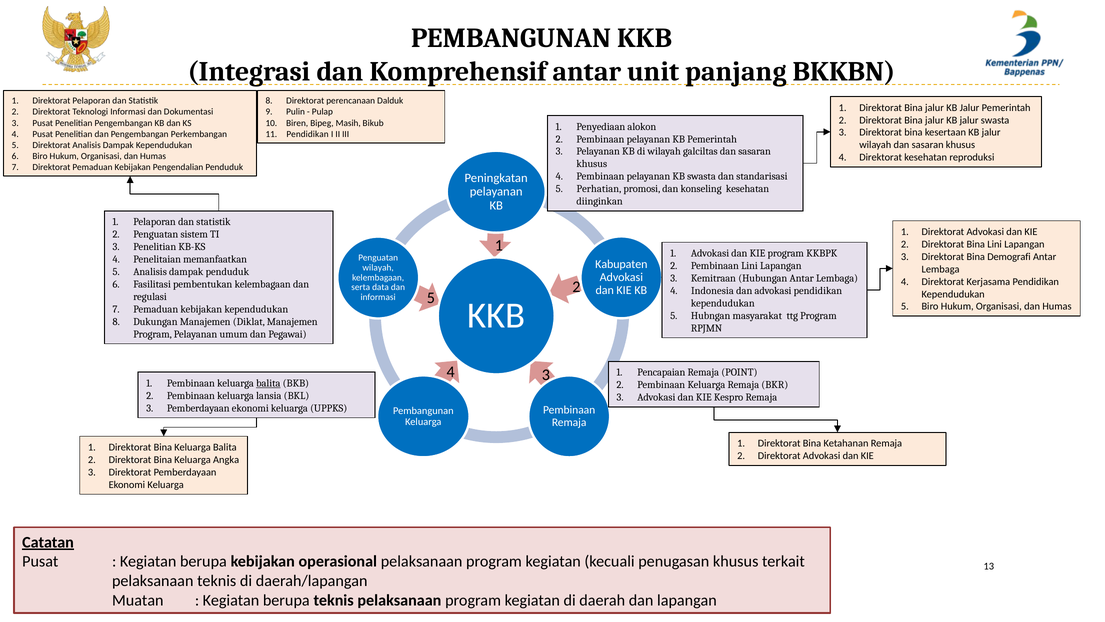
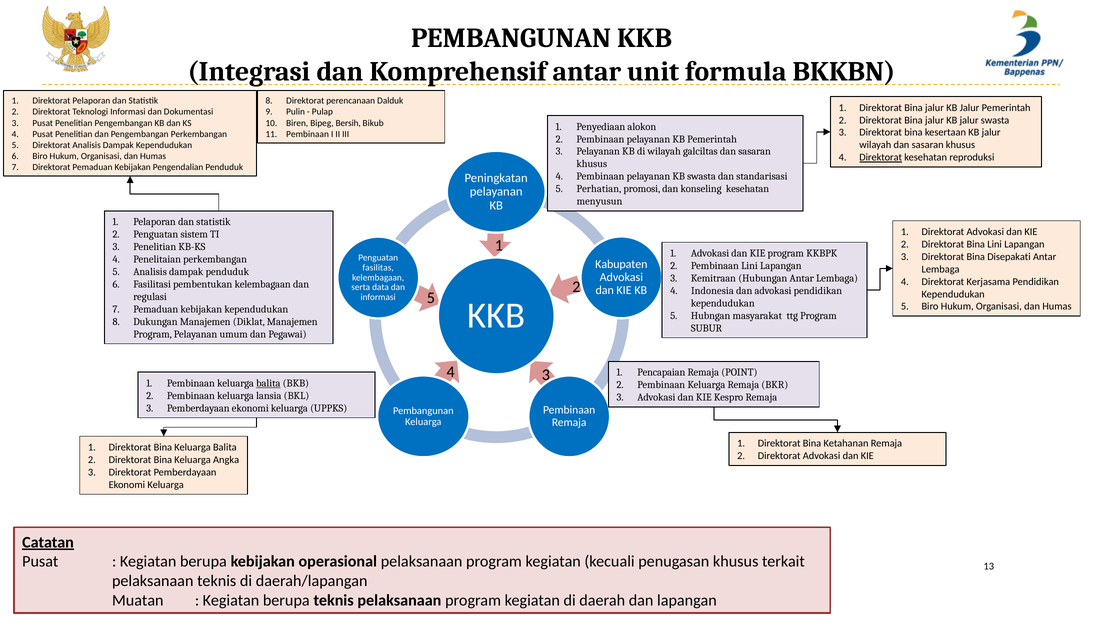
panjang: panjang -> formula (736, 71)
Masih: Masih -> Bersih (348, 123)
Pendidikan: Pendidikan -> Pembinaan (308, 134)
Direktorat underline: none -> present (881, 157)
diinginkan: diinginkan -> menyusun (599, 201)
Demografi: Demografi -> Disepakati (1009, 256)
Penelitaian memanfaatkan: memanfaatkan -> perkembangan (215, 259)
wilayah: wilayah -> fasilitas (378, 267)
RPJMN: RPJMN -> SUBUR (707, 328)
